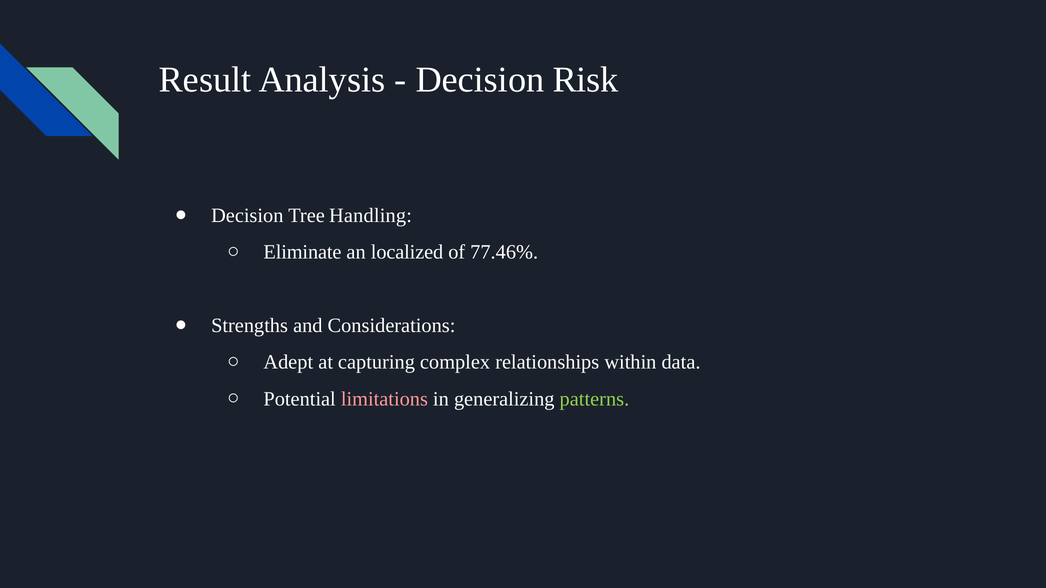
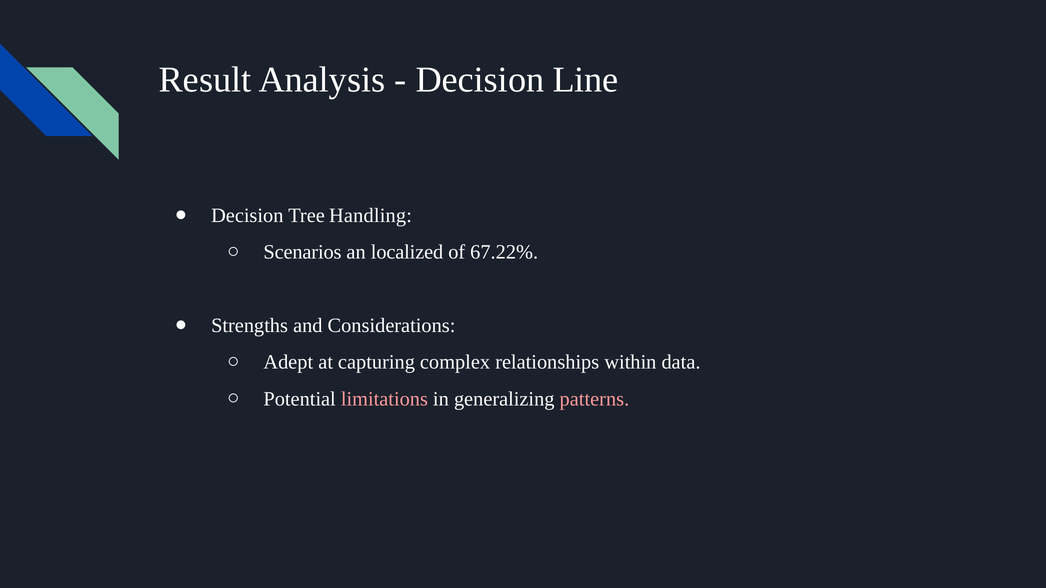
Risk: Risk -> Line (585, 80)
Eliminate: Eliminate -> Scenarios (302, 252)
77.46%: 77.46% -> 67.22% (504, 252)
patterns colour: light green -> pink (594, 399)
